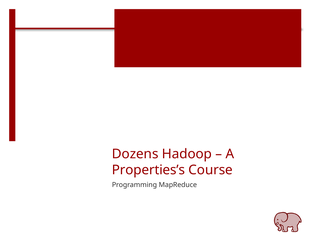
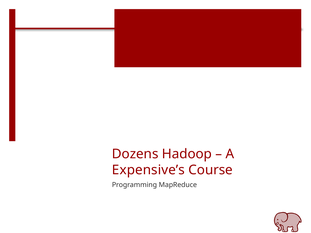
Properties’s: Properties’s -> Expensive’s (148, 170)
